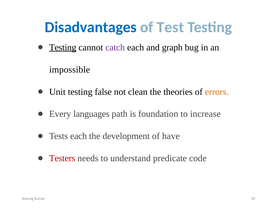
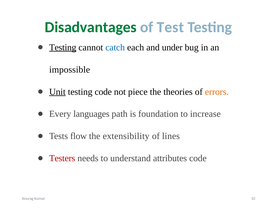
Disadvantages colour: blue -> green (91, 27)
catch colour: purple -> blue (115, 47)
graph: graph -> under (172, 47)
Unit underline: none -> present (57, 92)
testing false: false -> code (103, 92)
clean: clean -> piece (138, 92)
Tests each: each -> flow (79, 136)
development: development -> extensibility (126, 136)
have: have -> lines (171, 136)
predicate: predicate -> attributes (170, 158)
